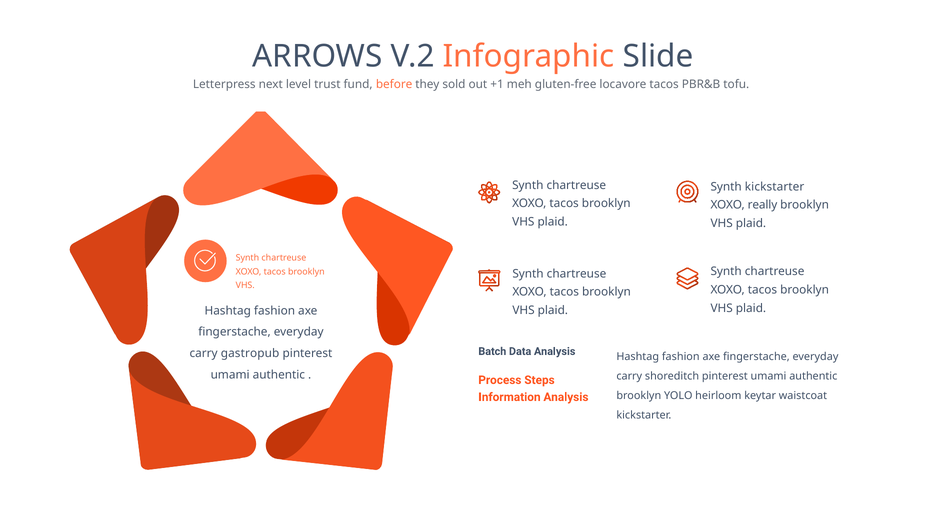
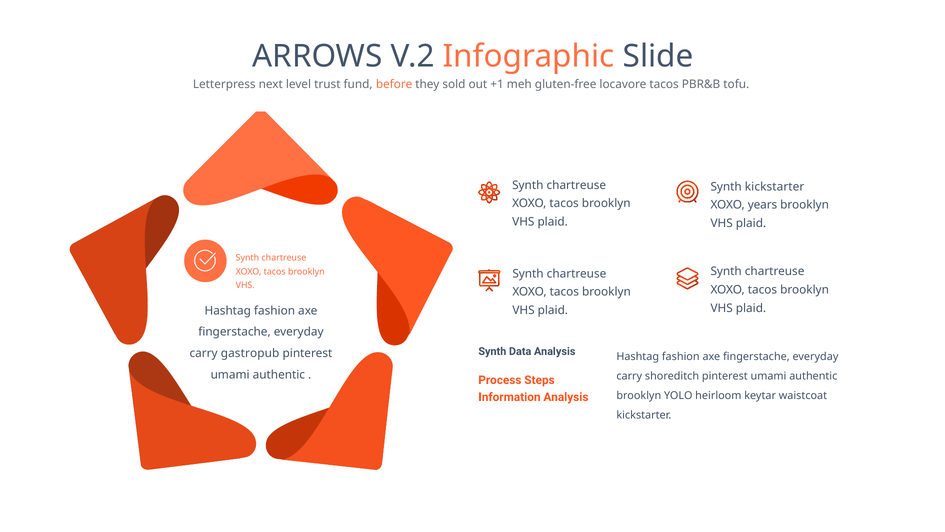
really: really -> years (762, 205)
Batch: Batch -> Synth (492, 351)
